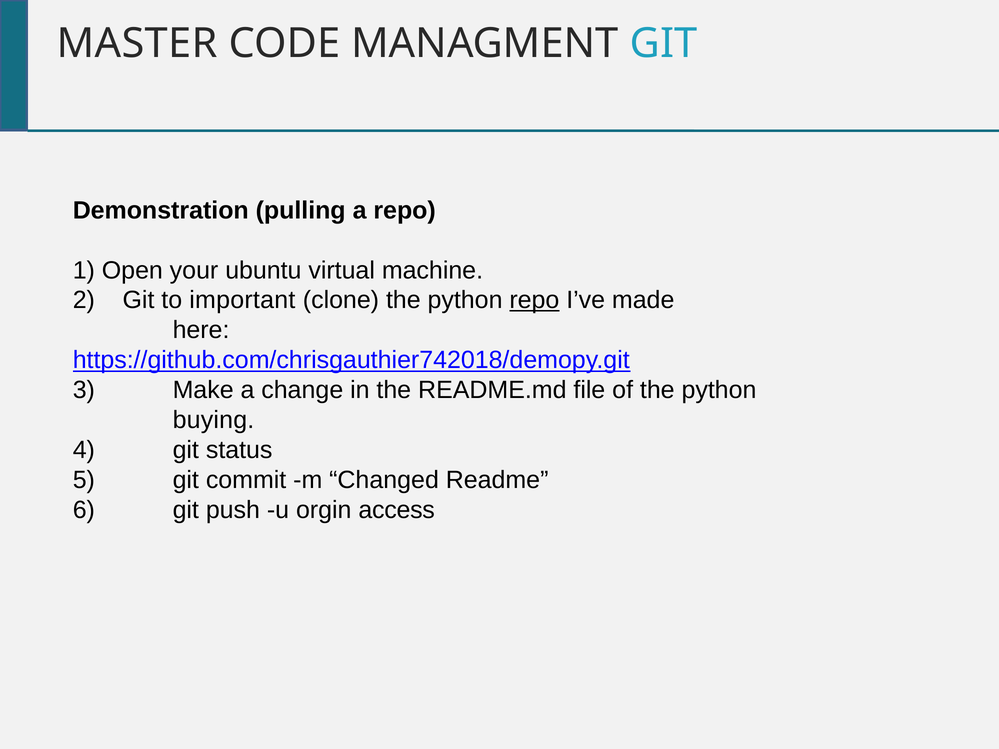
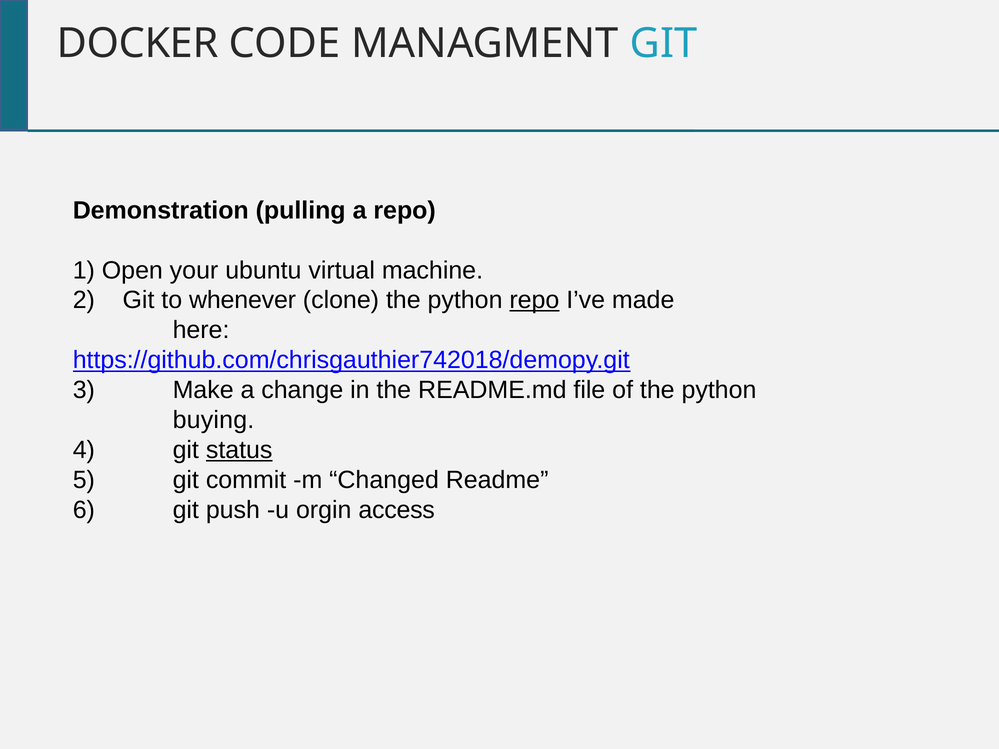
MASTER: MASTER -> DOCKER (138, 44)
important: important -> whenever (243, 300)
status underline: none -> present (239, 450)
